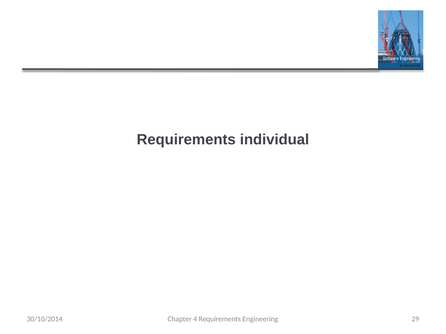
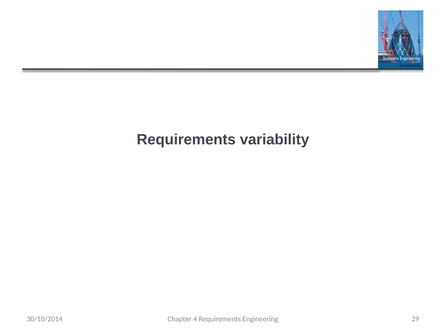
individual: individual -> variability (275, 140)
